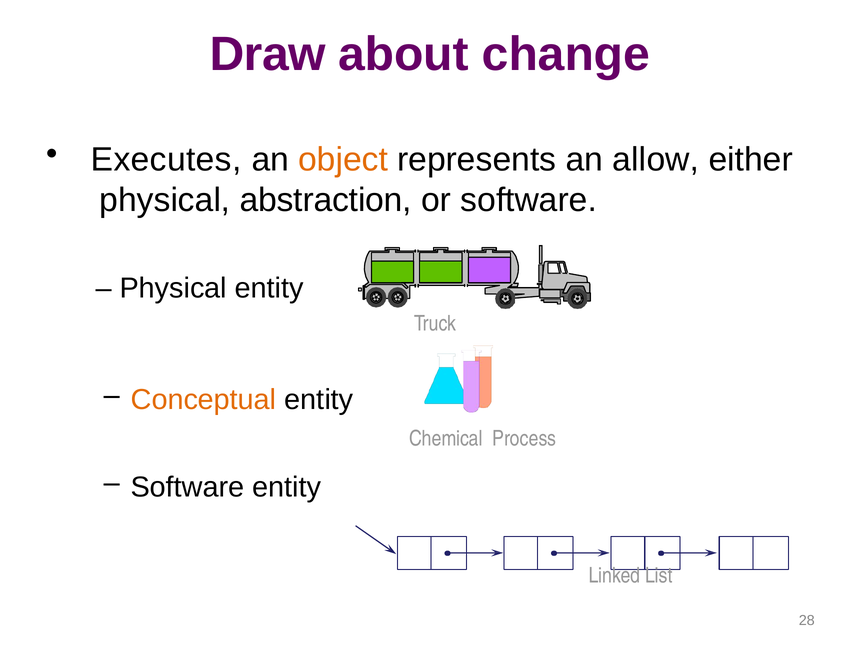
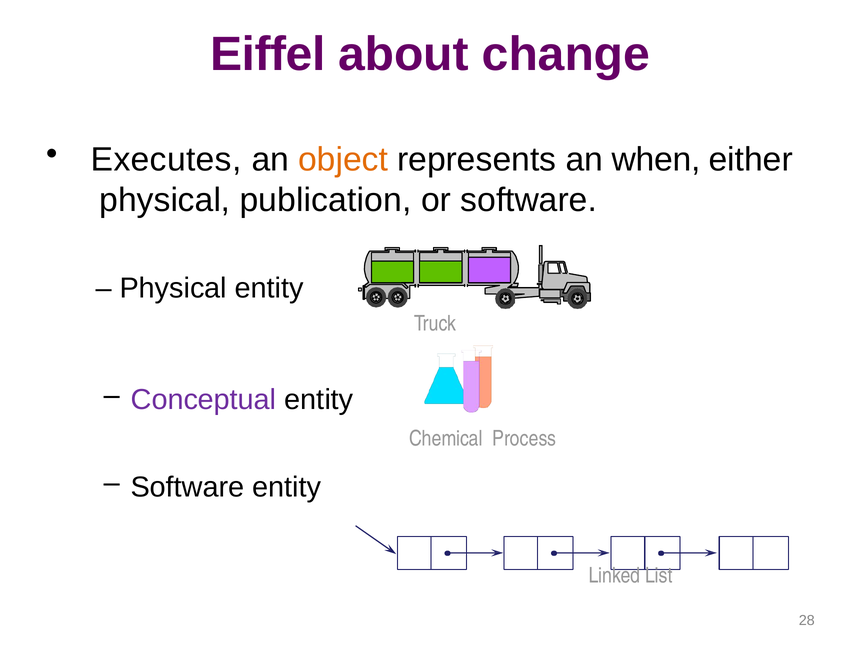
Draw: Draw -> Eiffel (268, 54)
allow: allow -> when (656, 160)
abstraction: abstraction -> publication (326, 200)
Conceptual colour: orange -> purple (204, 400)
